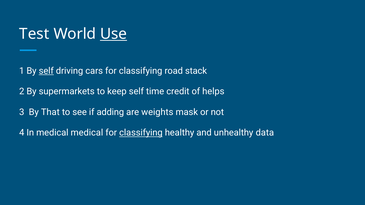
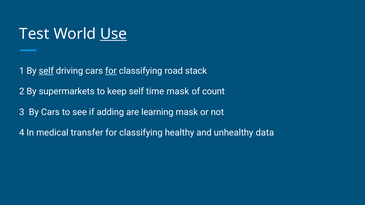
for underline: none -> present (111, 71)
time credit: credit -> mask (178, 92)
helps: helps -> count (213, 92)
By That: That -> Cars (50, 112)
weights: weights -> learning (157, 112)
medical medical: medical -> transfer (87, 133)
classifying underline: present -> none (141, 133)
